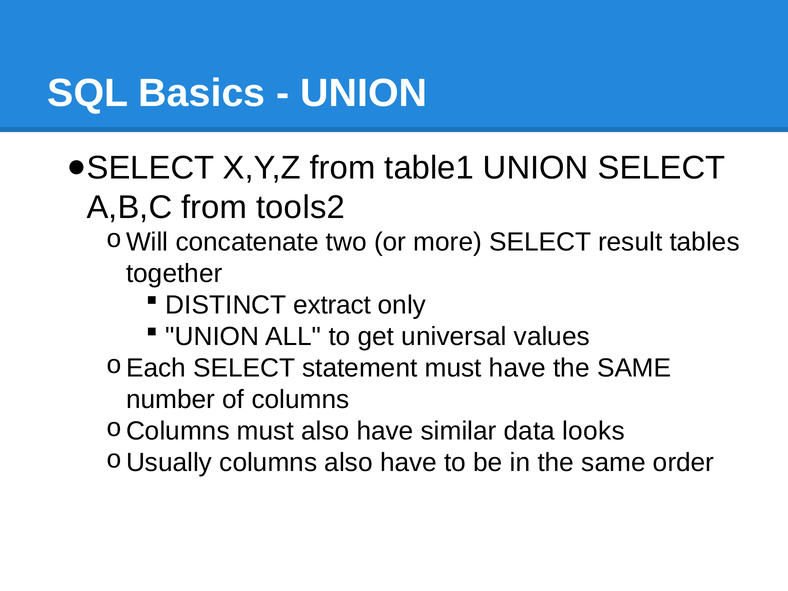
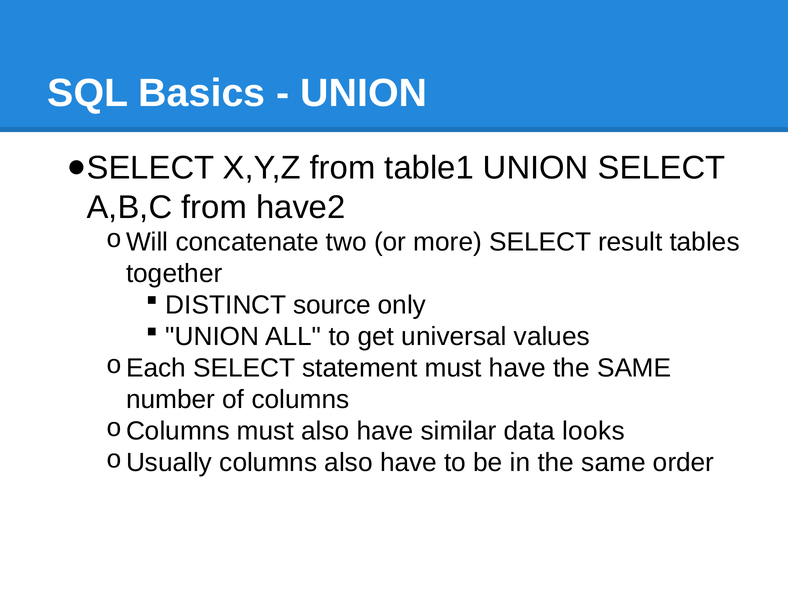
tools2: tools2 -> have2 (301, 207)
extract: extract -> source (332, 305)
